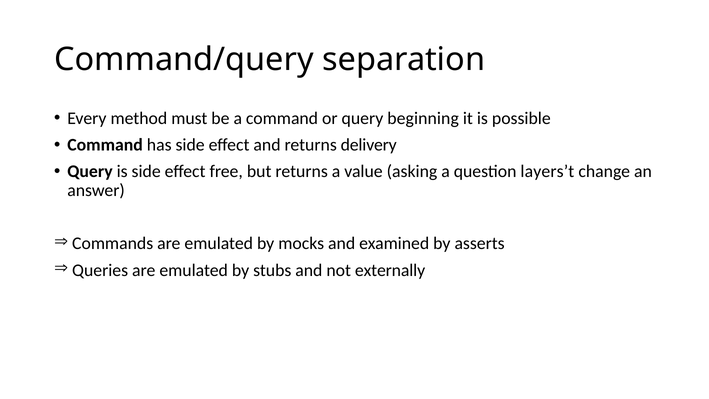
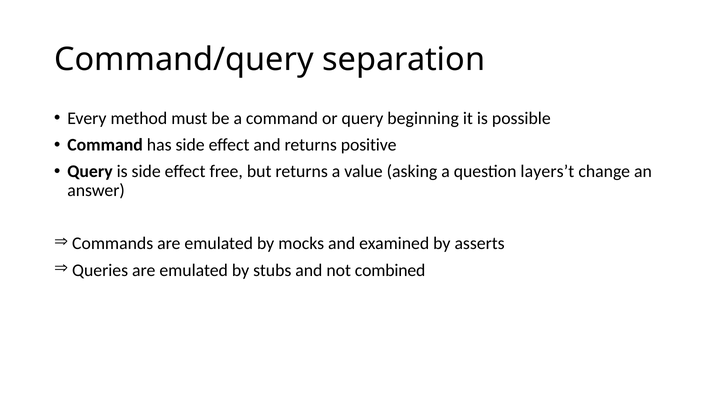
delivery: delivery -> positive (369, 145)
externally: externally -> combined (390, 270)
